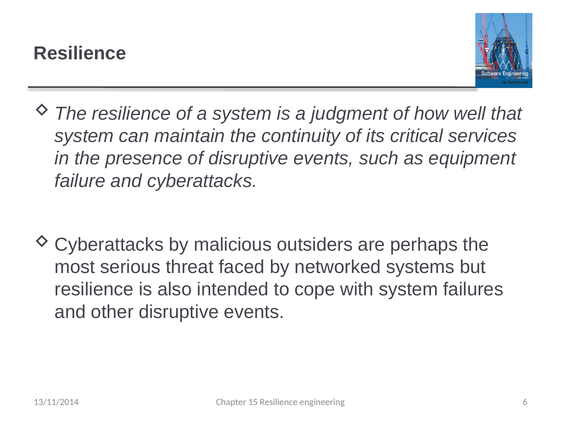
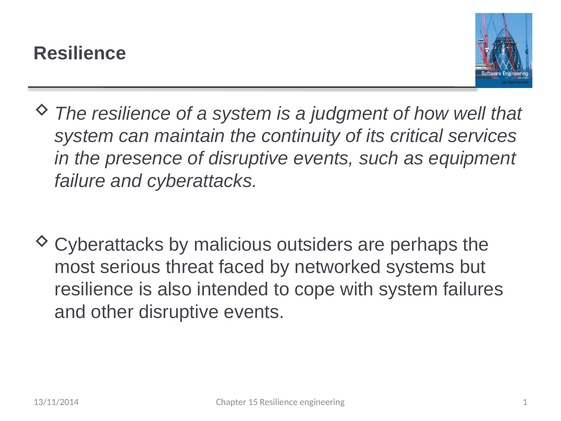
6: 6 -> 1 (525, 402)
